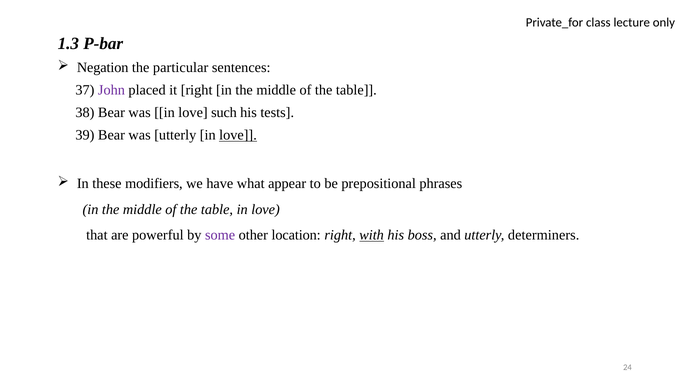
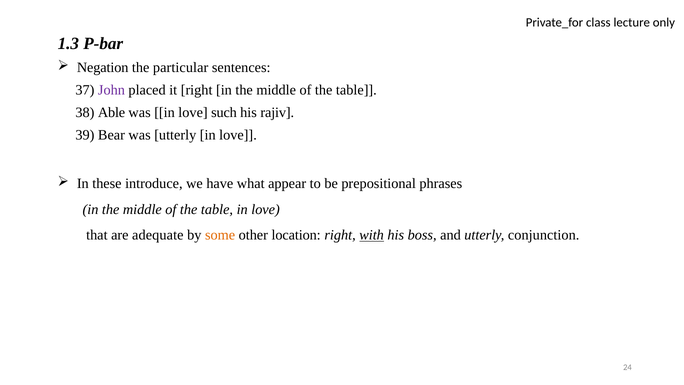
38 Bear: Bear -> Able (112, 113)
tests: tests -> rajiv (277, 113)
love underline: present -> none (238, 135)
modifiers: modifiers -> introduce (154, 184)
powerful: powerful -> adequate (158, 235)
some colour: purple -> orange (220, 235)
determiners: determiners -> conjunction (544, 235)
